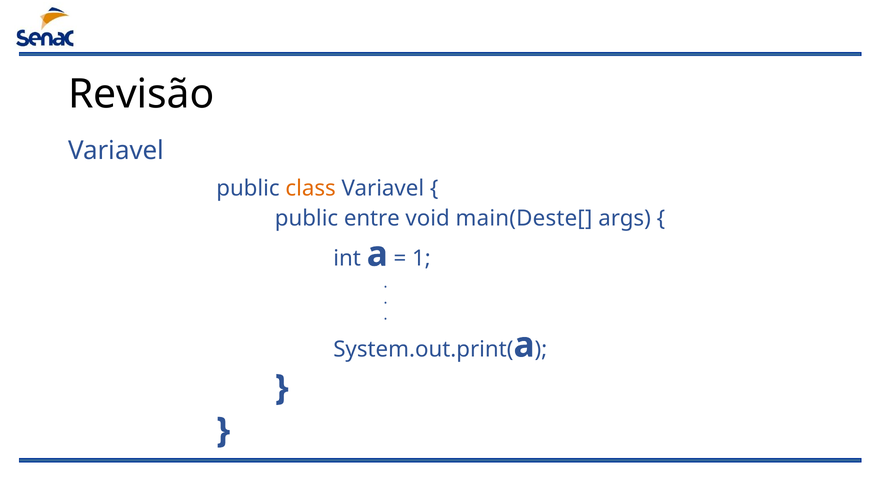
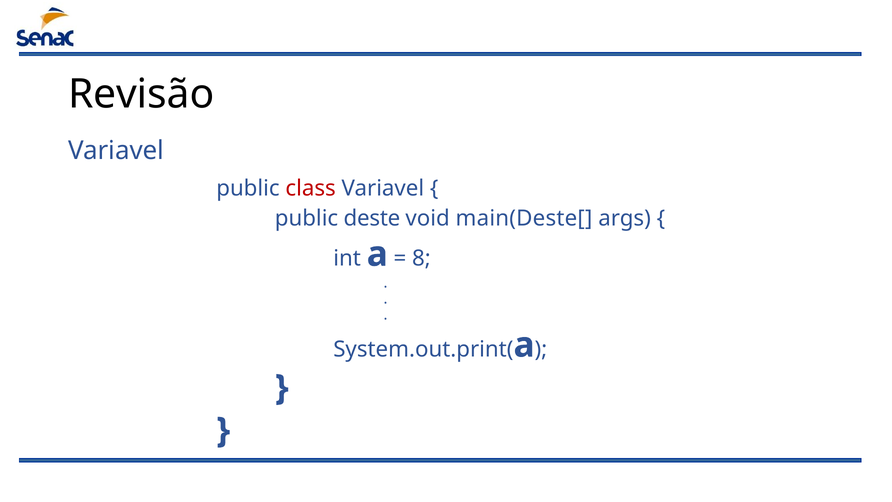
class colour: orange -> red (311, 188)
entre: entre -> deste (372, 218)
1: 1 -> 8 (421, 258)
